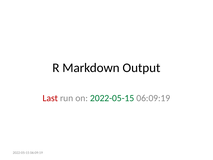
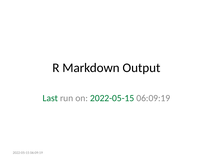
Last colour: red -> green (50, 98)
